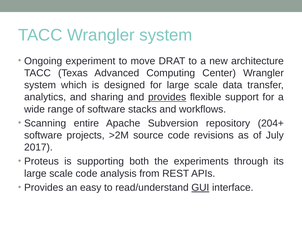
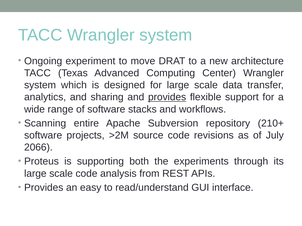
204+: 204+ -> 210+ (271, 124)
2017: 2017 -> 2066 (38, 148)
GUI underline: present -> none (200, 188)
